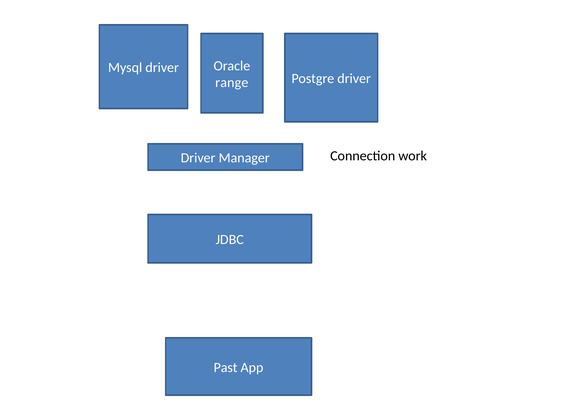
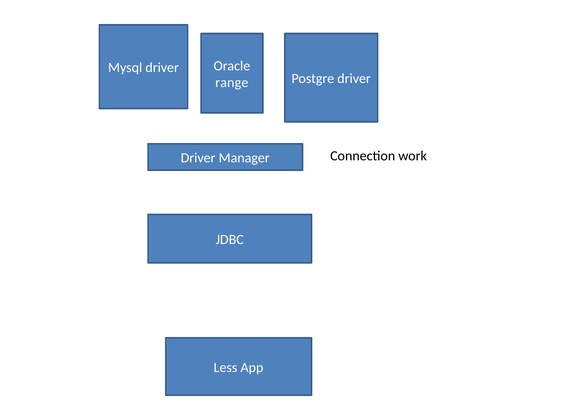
Past: Past -> Less (226, 368)
